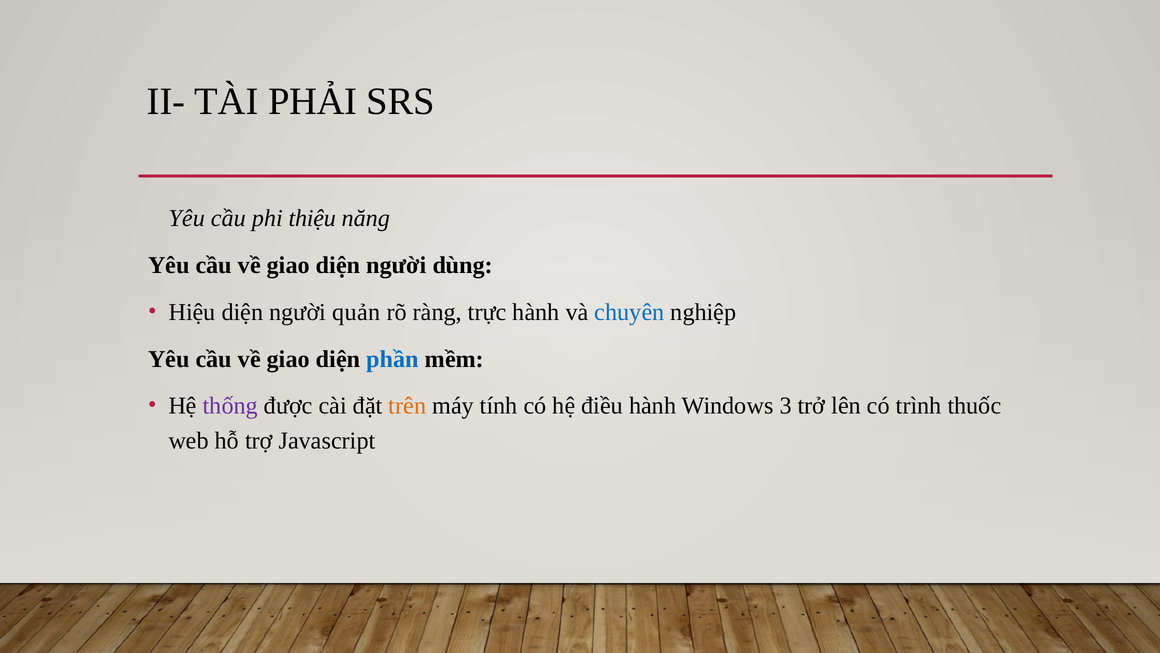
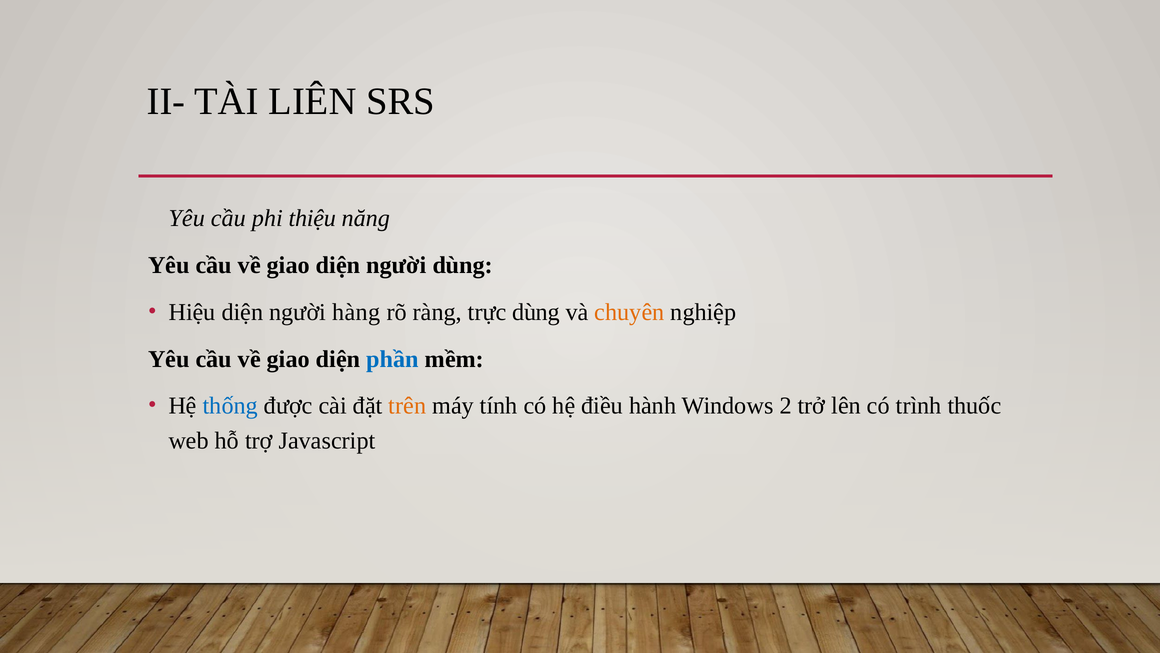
PHẢI: PHẢI -> LIÊN (312, 102)
quản: quản -> hàng (356, 312)
trực hành: hành -> dùng (536, 312)
chuyên colour: blue -> orange (629, 312)
thống colour: purple -> blue (230, 406)
3: 3 -> 2 (786, 406)
